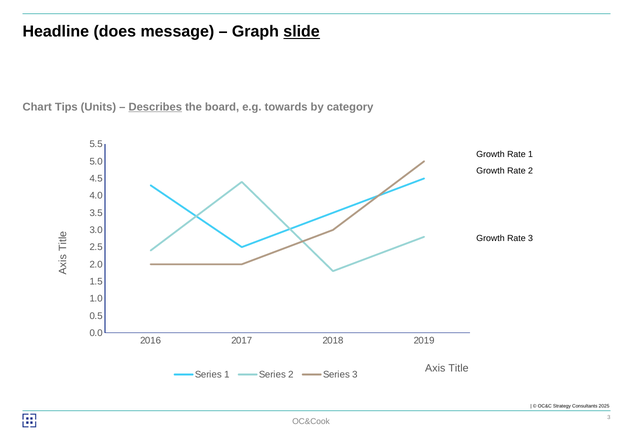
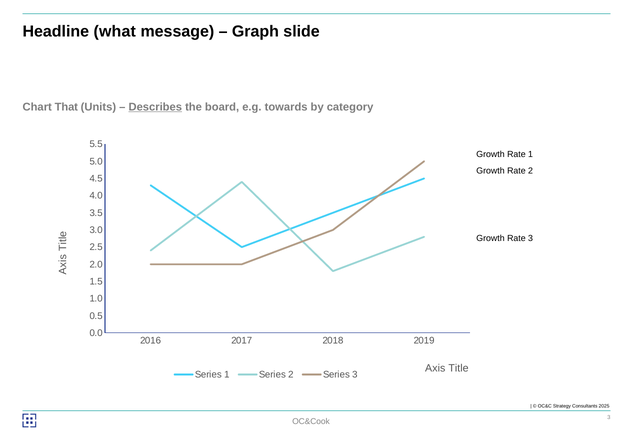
does: does -> what (115, 31)
slide underline: present -> none (302, 31)
Tips: Tips -> That (66, 107)
